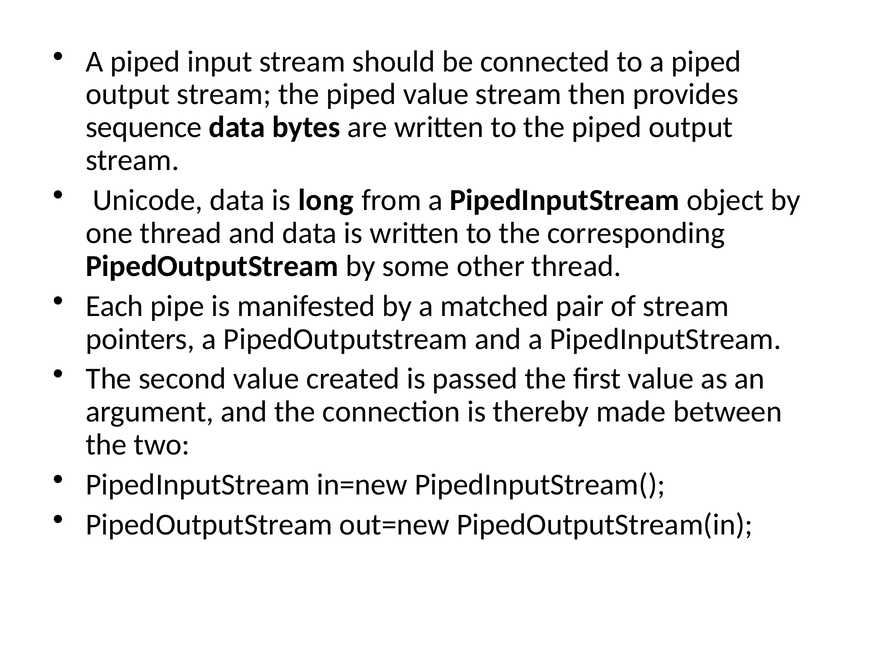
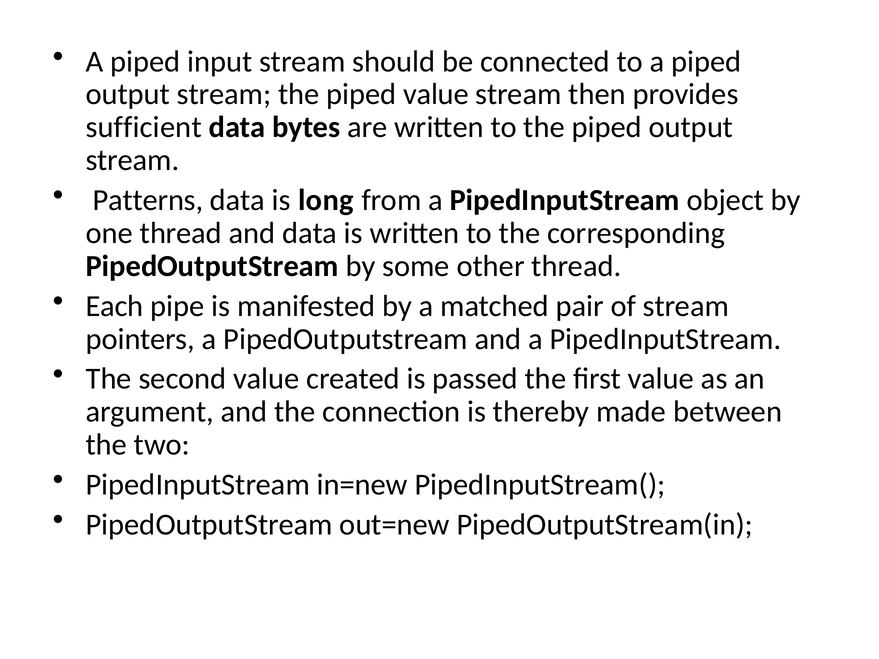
sequence: sequence -> sufficient (144, 127)
Unicode: Unicode -> Patterns (148, 200)
